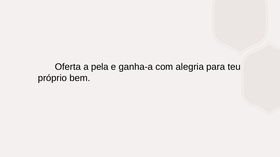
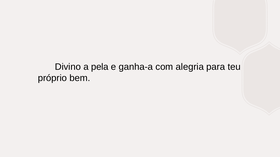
Oferta: Oferta -> Divino (68, 67)
